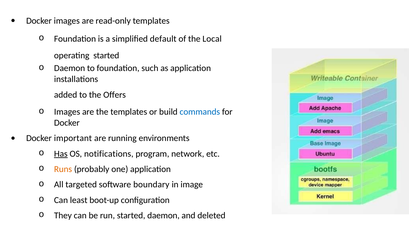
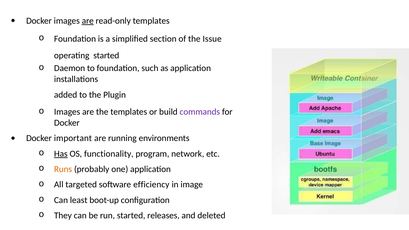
are underline: none -> present (88, 21)
default: default -> section (163, 39)
Local: Local -> Issue (212, 39)
Offers: Offers -> Plugin (115, 95)
commands colour: blue -> purple (200, 112)
notifications: notifications -> functionality (109, 154)
boundary: boundary -> efficiency (151, 185)
started daemon: daemon -> releases (163, 216)
